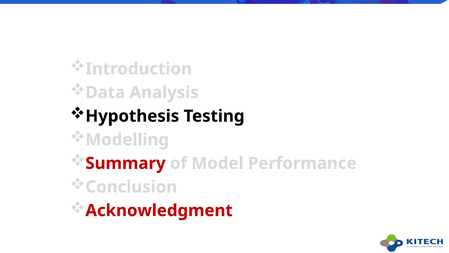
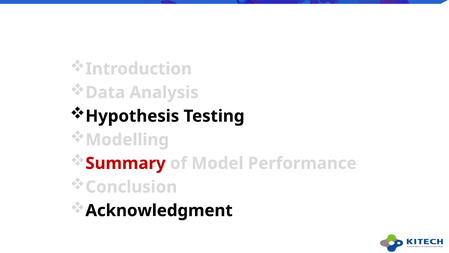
Acknowledgment colour: red -> black (159, 210)
